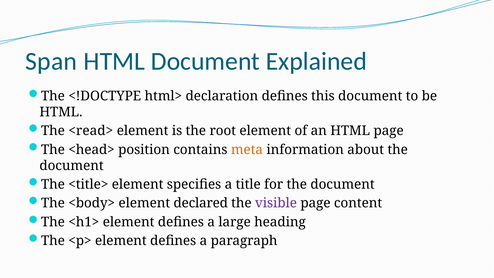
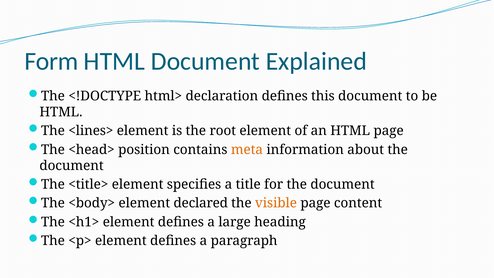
Span: Span -> Form (51, 61)
<read>: <read> -> <lines> (91, 131)
visible colour: purple -> orange (276, 203)
